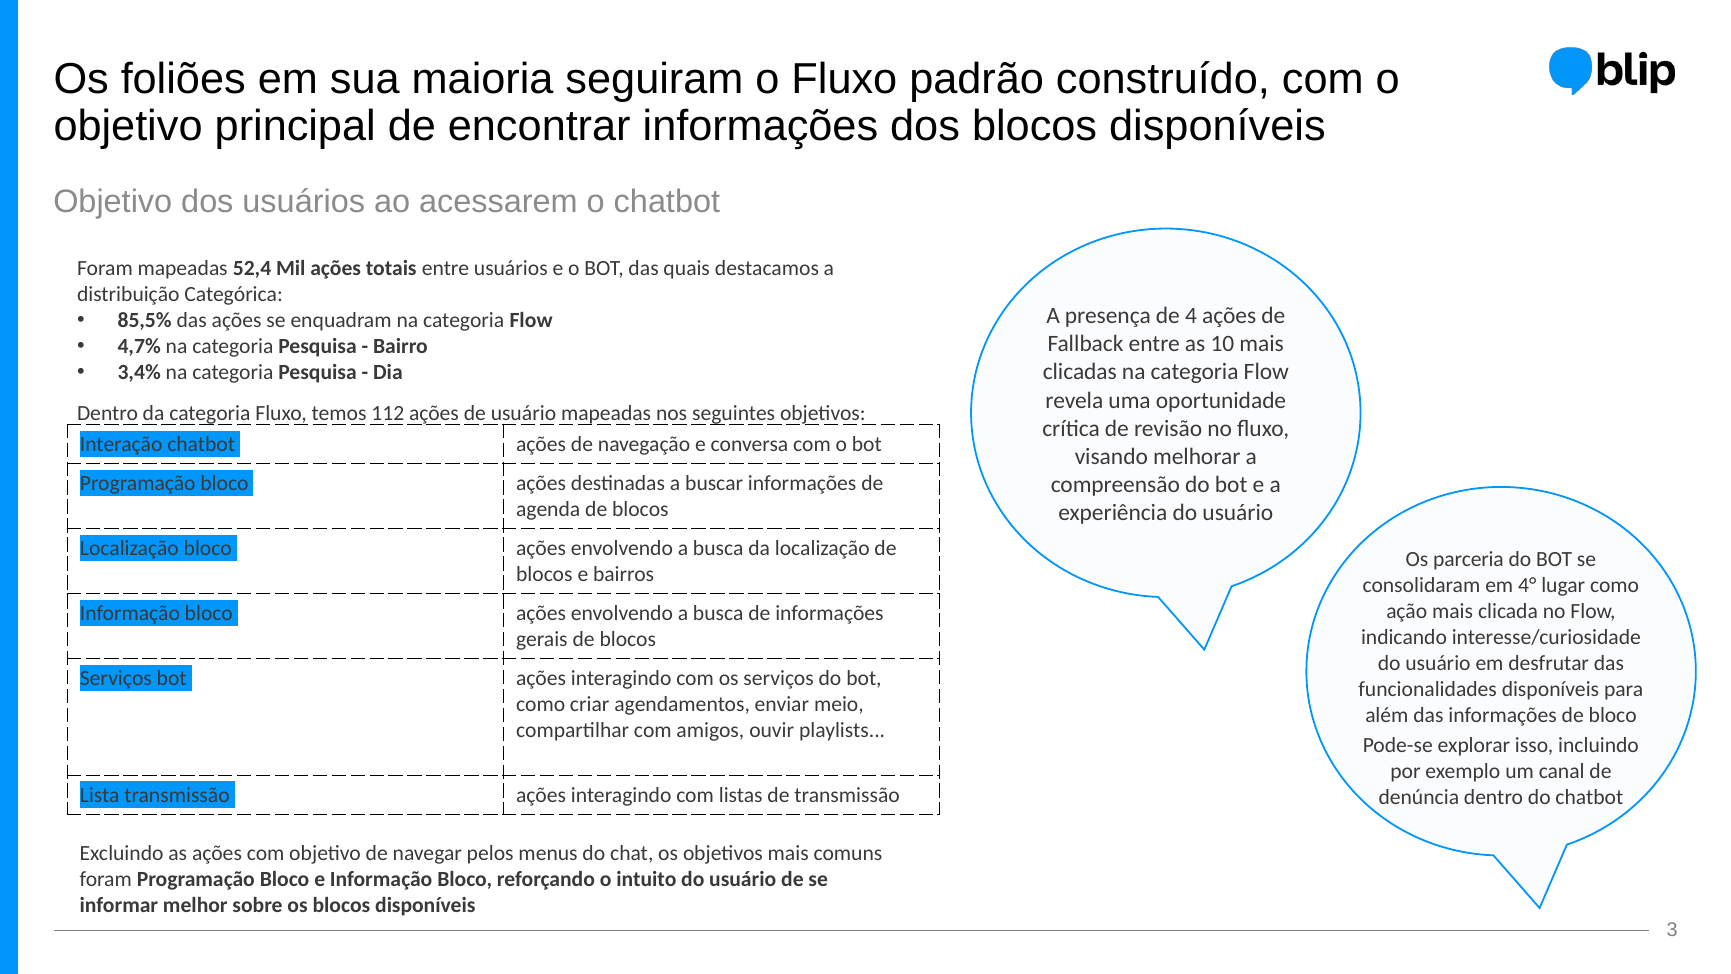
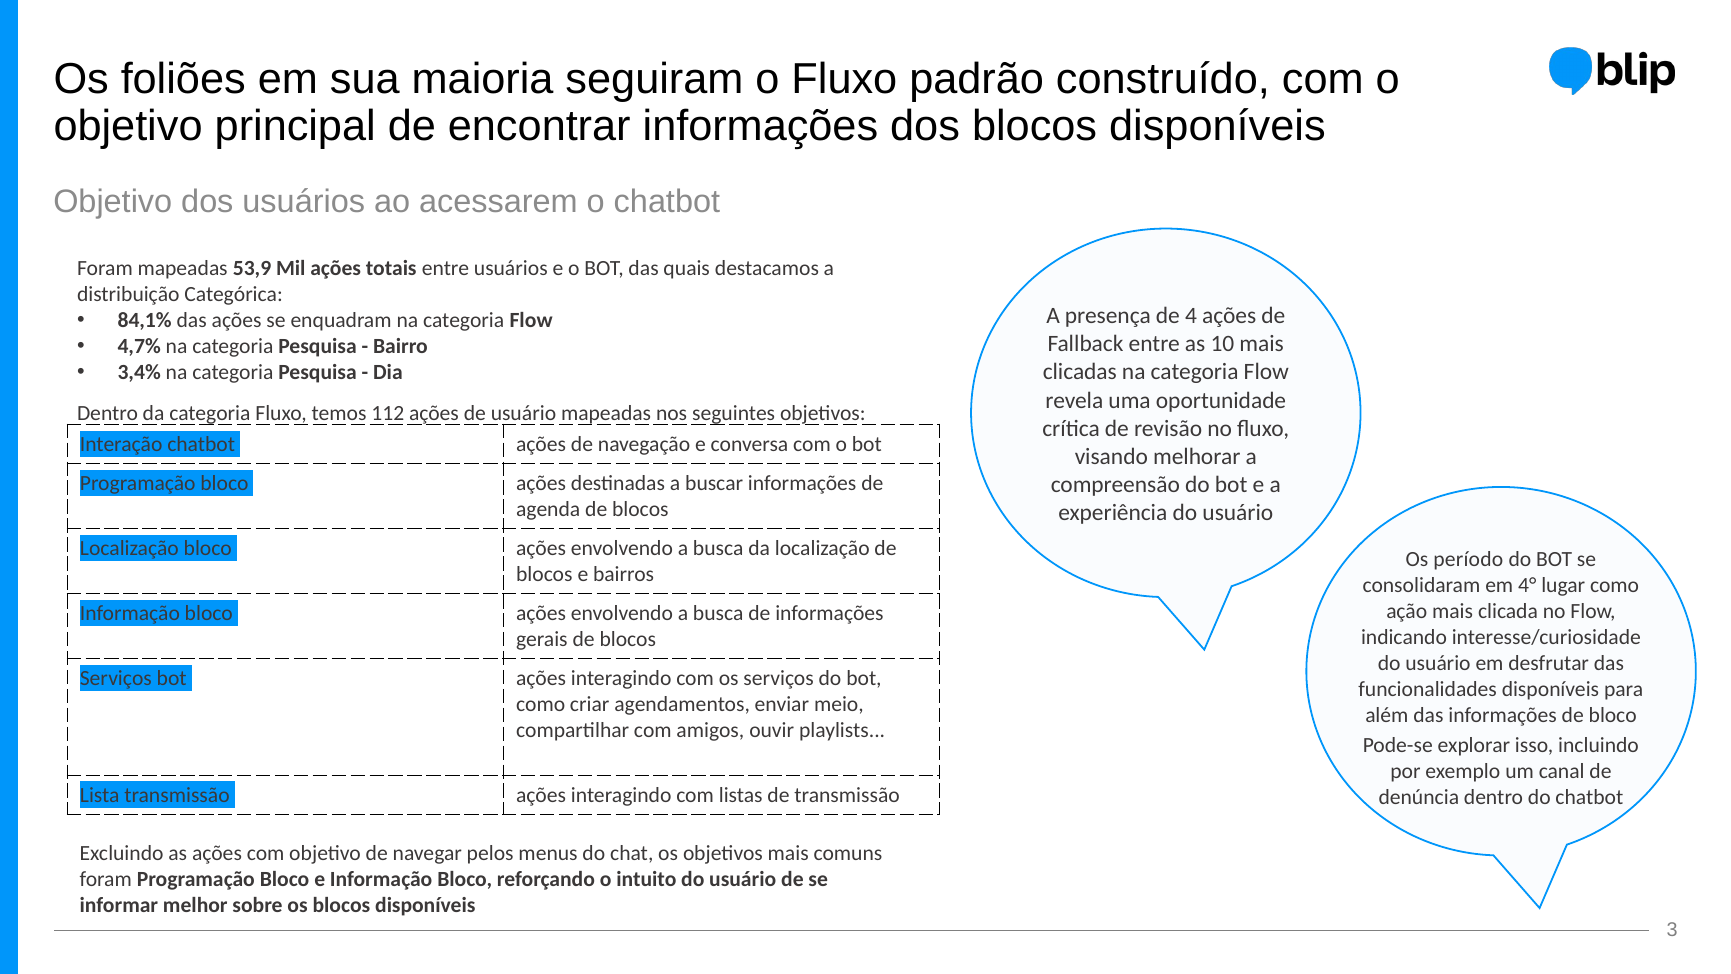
52,4: 52,4 -> 53,9 (252, 268)
85,5%: 85,5% -> 84,1% (145, 320)
parceria: parceria -> período (1468, 559)
